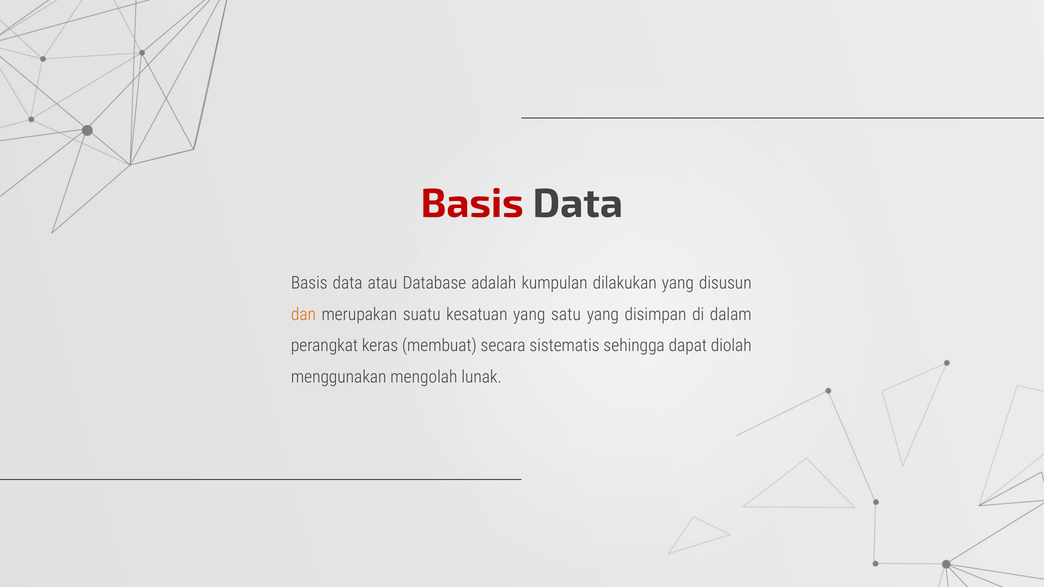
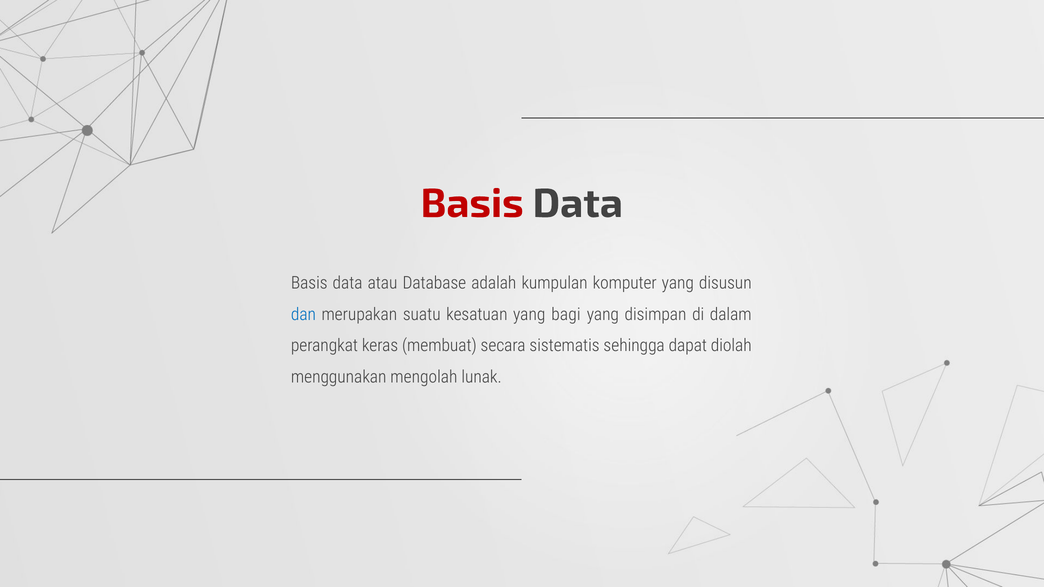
dilakukan: dilakukan -> komputer (625, 283)
dan colour: orange -> blue (303, 314)
satu: satu -> bagi (566, 314)
